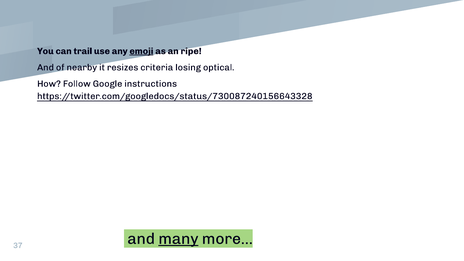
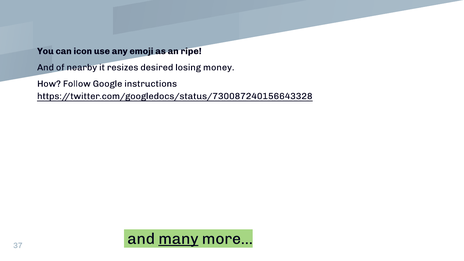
trail: trail -> icon (83, 51)
emoji underline: present -> none (141, 51)
criteria: criteria -> desired (157, 67)
optical: optical -> money (219, 67)
